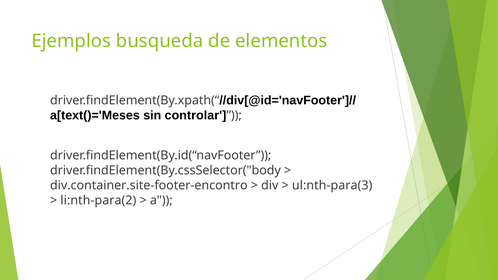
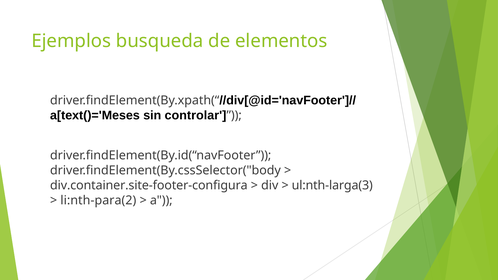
div.container.site-footer-encontro: div.container.site-footer-encontro -> div.container.site-footer-configura (149, 185)
ul:nth-para(3: ul:nth-para(3 -> ul:nth-larga(3 (332, 185)
